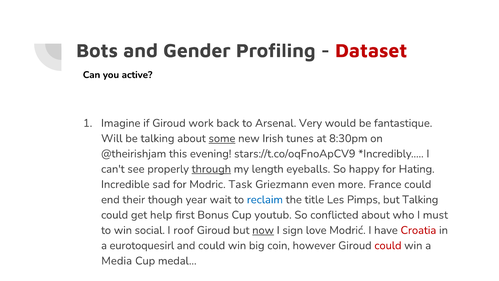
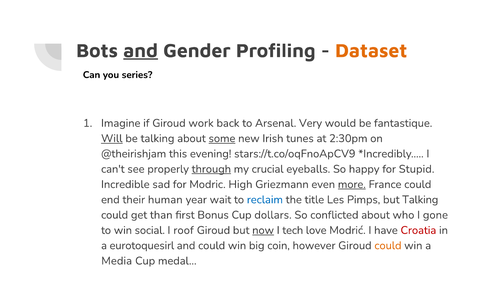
and underline: none -> present (141, 51)
Dataset colour: red -> orange (371, 51)
active: active -> series (137, 75)
Will underline: none -> present (112, 138)
8:30pm: 8:30pm -> 2:30pm (348, 138)
length: length -> crucial (268, 169)
Hating: Hating -> Stupid (417, 169)
Task: Task -> High (240, 184)
more underline: none -> present (352, 184)
though: though -> human (165, 199)
help: help -> than (161, 215)
youtub: youtub -> dollars (273, 215)
must: must -> gone (435, 215)
sign: sign -> tech (293, 230)
could colour: red -> orange (388, 245)
